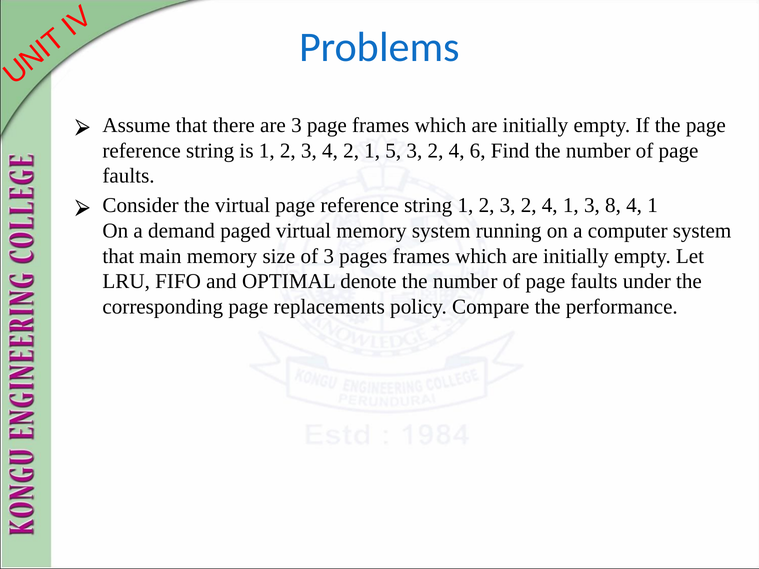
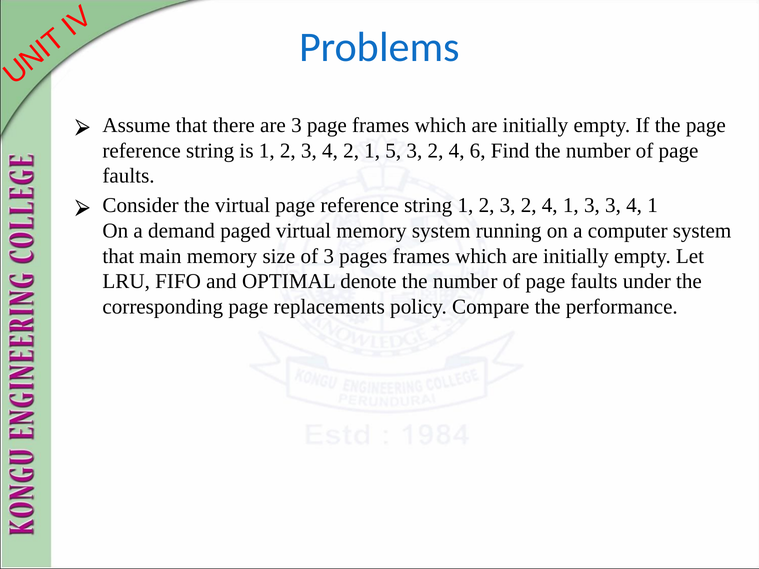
3 8: 8 -> 3 (613, 206)
